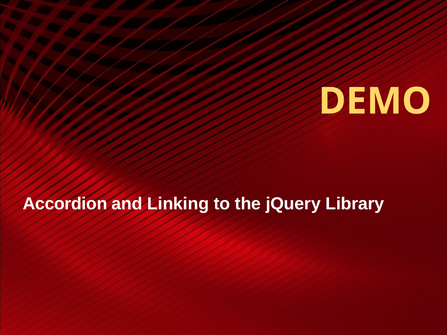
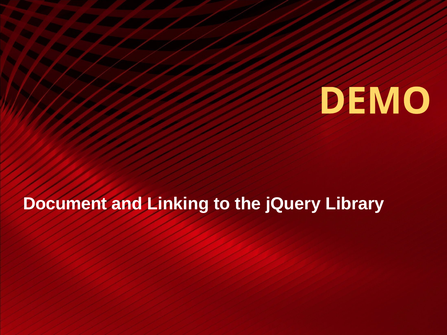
Accordion: Accordion -> Document (65, 204)
